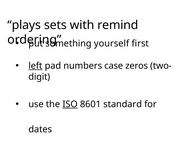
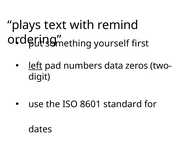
sets: sets -> text (55, 25)
case: case -> data (114, 66)
ISO underline: present -> none (70, 104)
